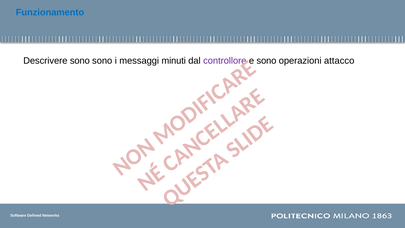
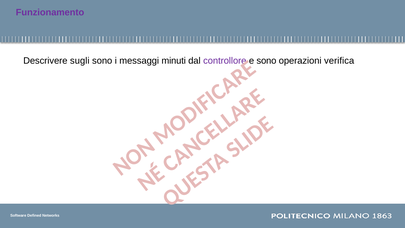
Funzionamento colour: blue -> purple (50, 12)
Descrivere sono: sono -> sugli (80, 61)
attacco: attacco -> verifica (339, 61)
